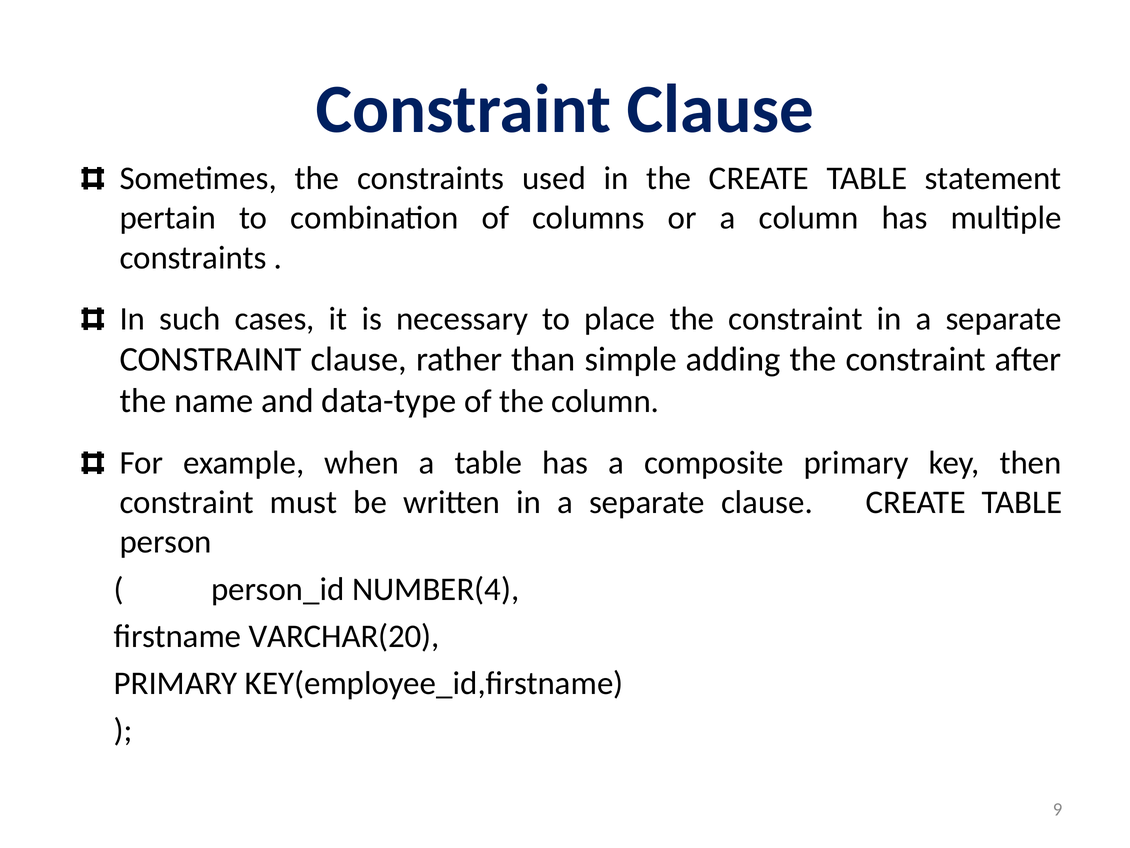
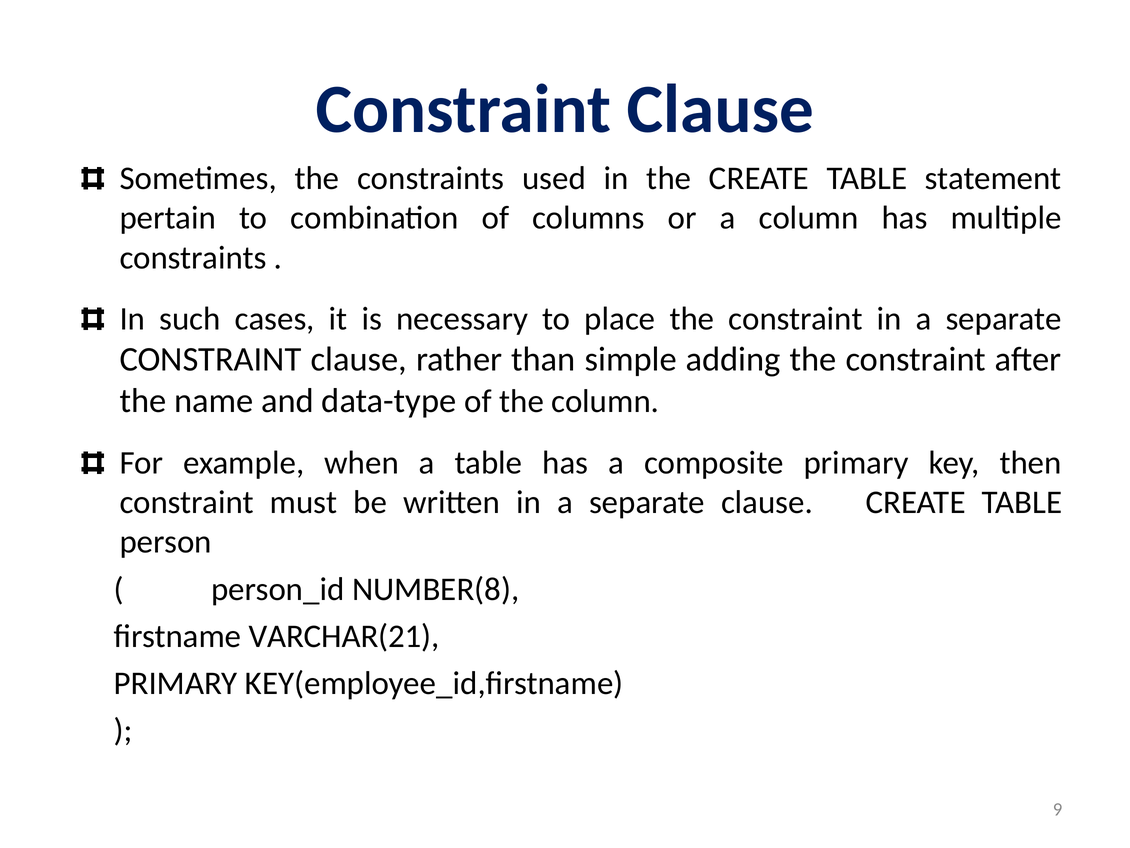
NUMBER(4: NUMBER(4 -> NUMBER(8 (436, 589)
VARCHAR(20: VARCHAR(20 -> VARCHAR(21 (344, 636)
